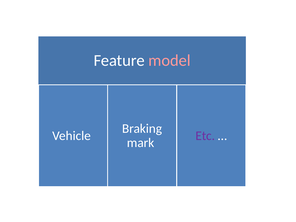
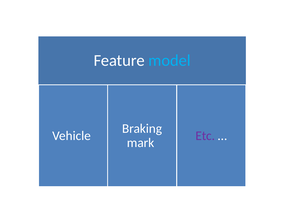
model colour: pink -> light blue (169, 61)
